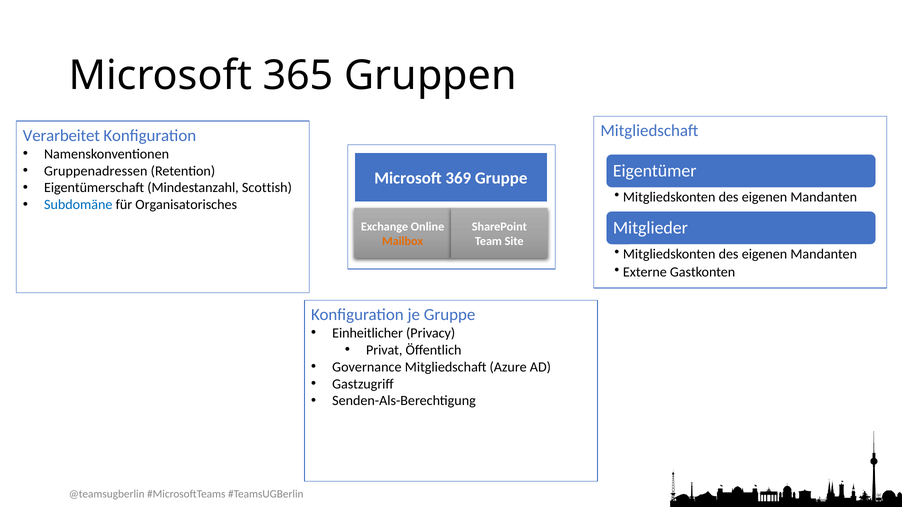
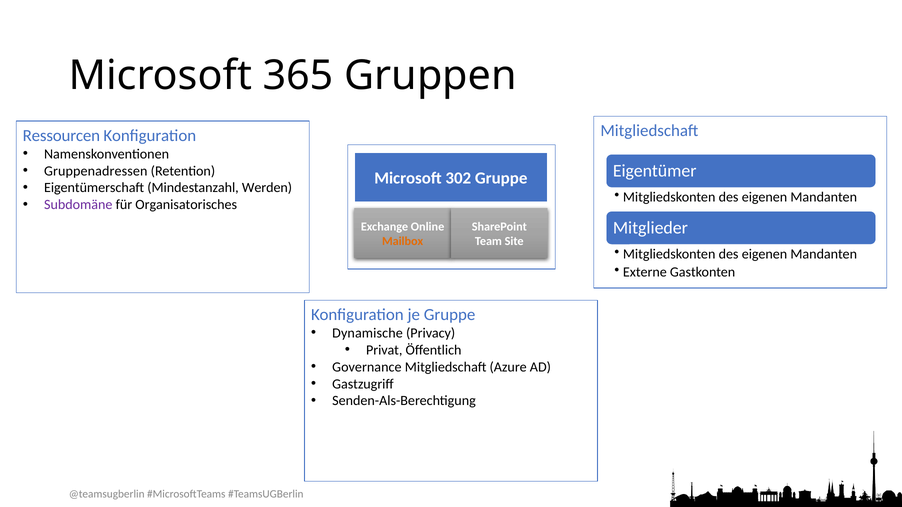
Verarbeitet: Verarbeitet -> Ressourcen (61, 136)
369: 369 -> 302 (458, 178)
Scottish: Scottish -> Werden (267, 188)
Subdomäne colour: blue -> purple (78, 205)
Einheitlicher: Einheitlicher -> Dynamische (367, 333)
